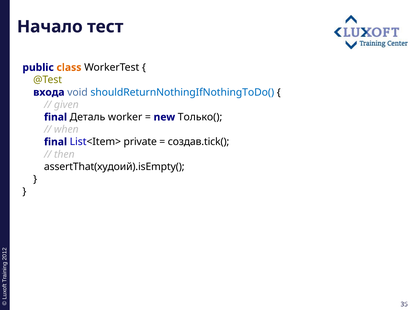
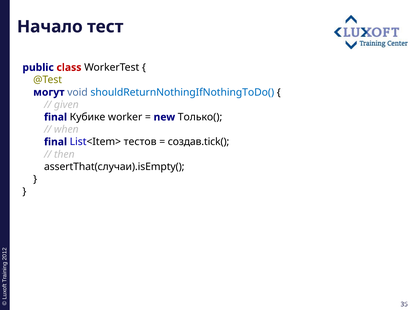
class colour: orange -> red (69, 68)
входа: входа -> могут (49, 92)
Деталь: Деталь -> Кубике (88, 117)
private: private -> тестов (140, 142)
assertThat(худоий).isEmpty(: assertThat(худоий).isEmpty( -> assertThat(случаи).isEmpty( (114, 167)
